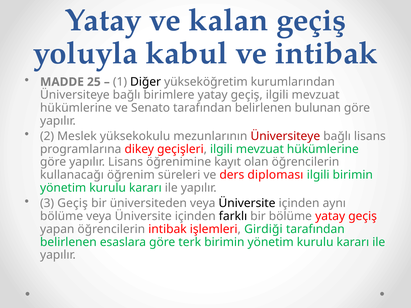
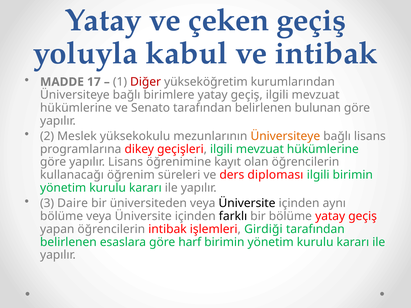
kalan: kalan -> çeken (229, 20)
25: 25 -> 17 (94, 82)
Diğer colour: black -> red (146, 82)
Üniversiteye colour: red -> orange (285, 136)
3 Geçiş: Geçiş -> Daire (73, 203)
terk: terk -> harf (190, 242)
